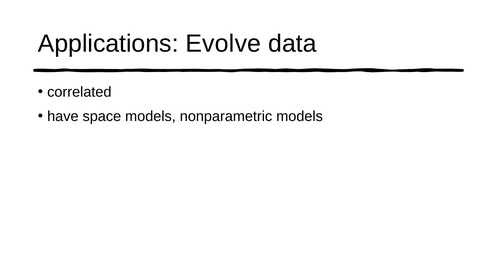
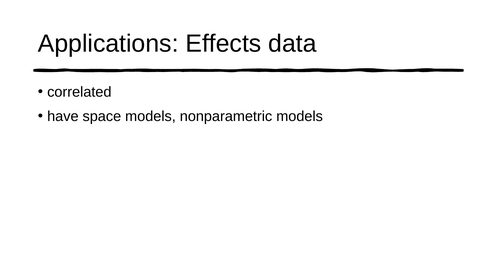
Evolve: Evolve -> Effects (223, 44)
